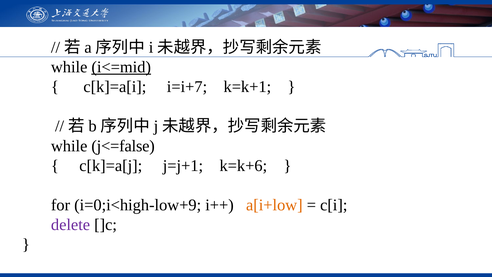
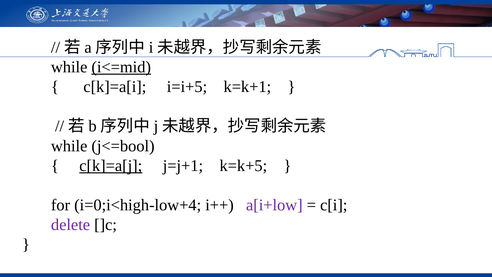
i=i+7: i=i+7 -> i=i+5 (187, 87)
j<=false: j<=false -> j<=bool (123, 146)
c[k]=a[j underline: none -> present (111, 165)
k=k+6: k=k+6 -> k=k+5 (243, 165)
i=0;i<high-low+9: i=0;i<high-low+9 -> i=0;i<high-low+4 (138, 205)
a[i+low colour: orange -> purple (274, 205)
